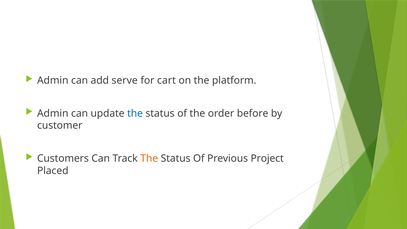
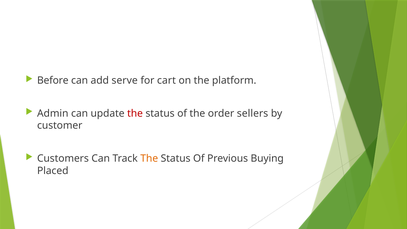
Admin: Admin -> Before (53, 80)
the colour: blue -> red (135, 113)
before: before -> sellers (253, 113)
Project: Project -> Buying (267, 158)
